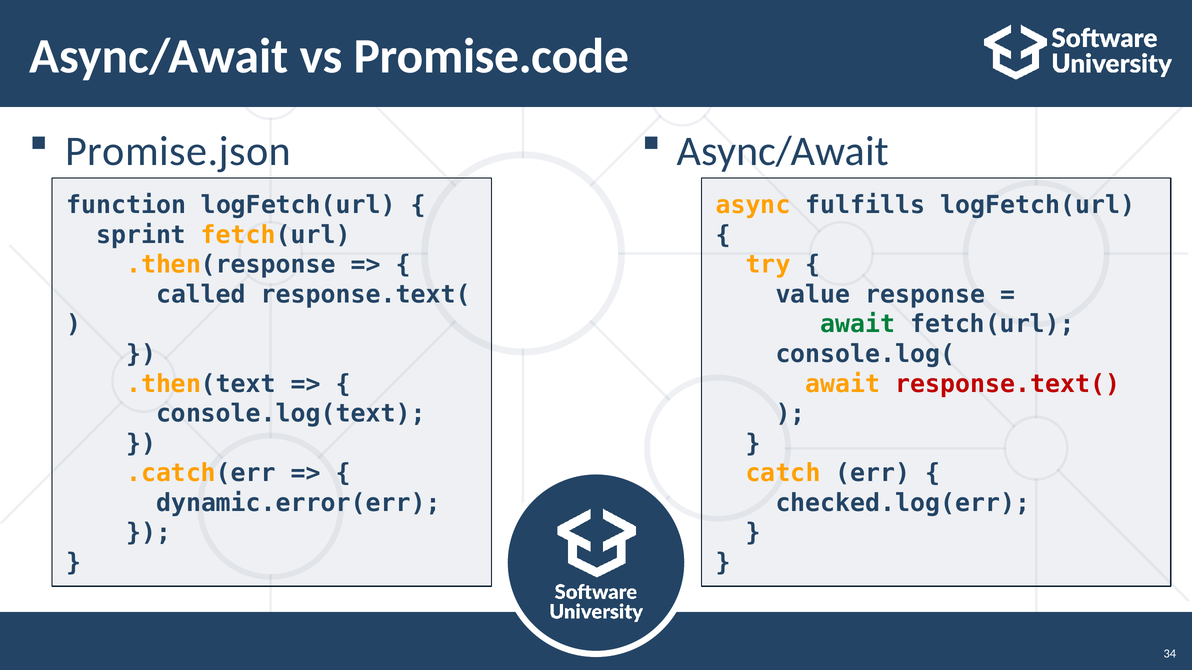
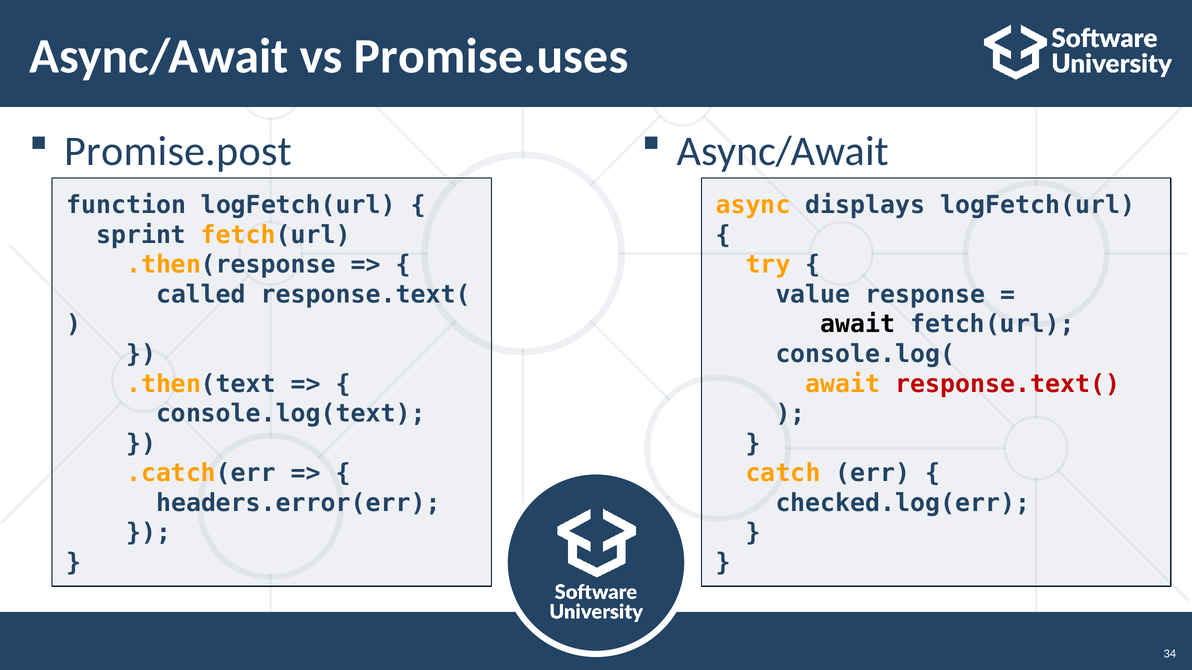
Promise.code: Promise.code -> Promise.uses (491, 56)
Promise.json: Promise.json -> Promise.post (178, 151)
fulfills: fulfills -> displays (865, 205)
await colour: green -> black (858, 324)
dynamic.error(err: dynamic.error(err -> headers.error(err (298, 503)
